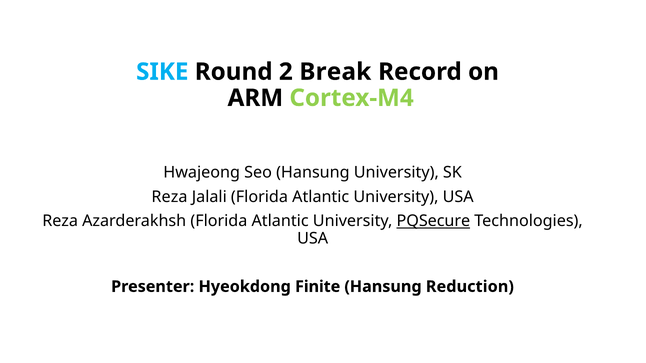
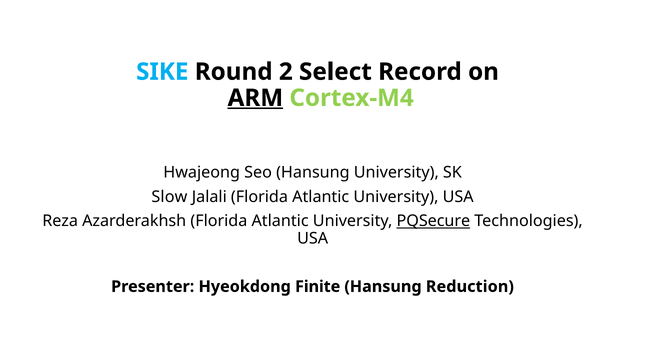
Break: Break -> Select (335, 72)
ARM underline: none -> present (255, 98)
Reza: Reza -> Slow (169, 197)
